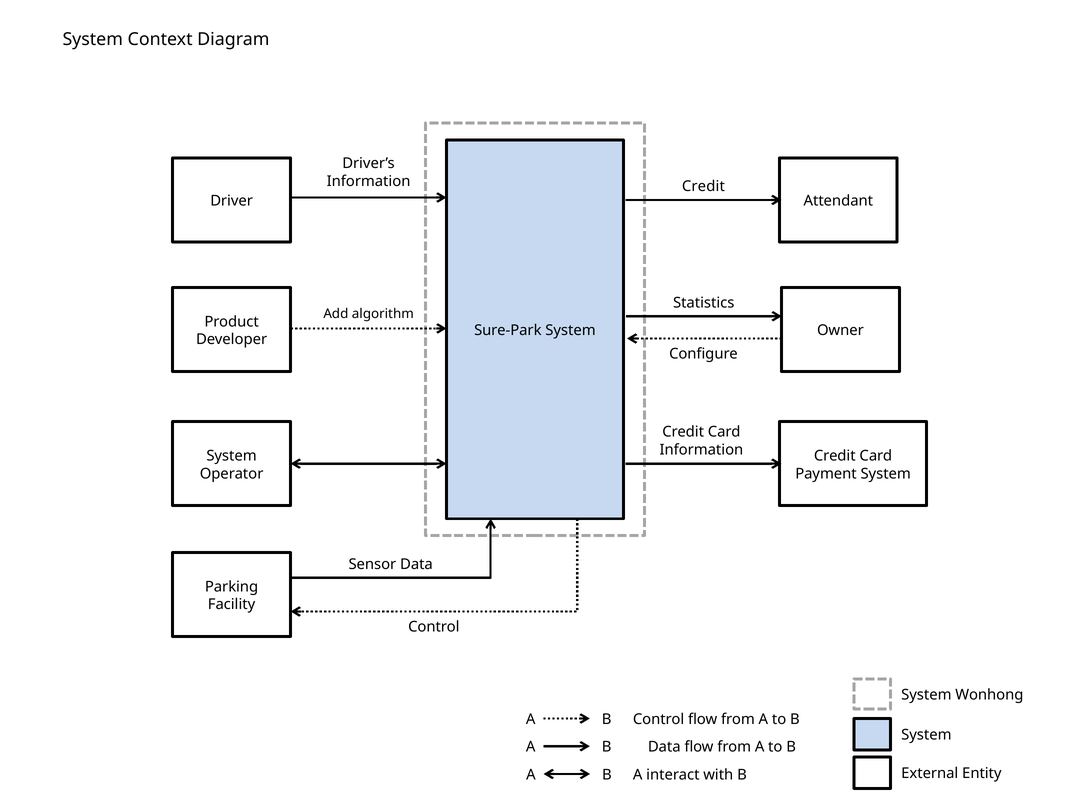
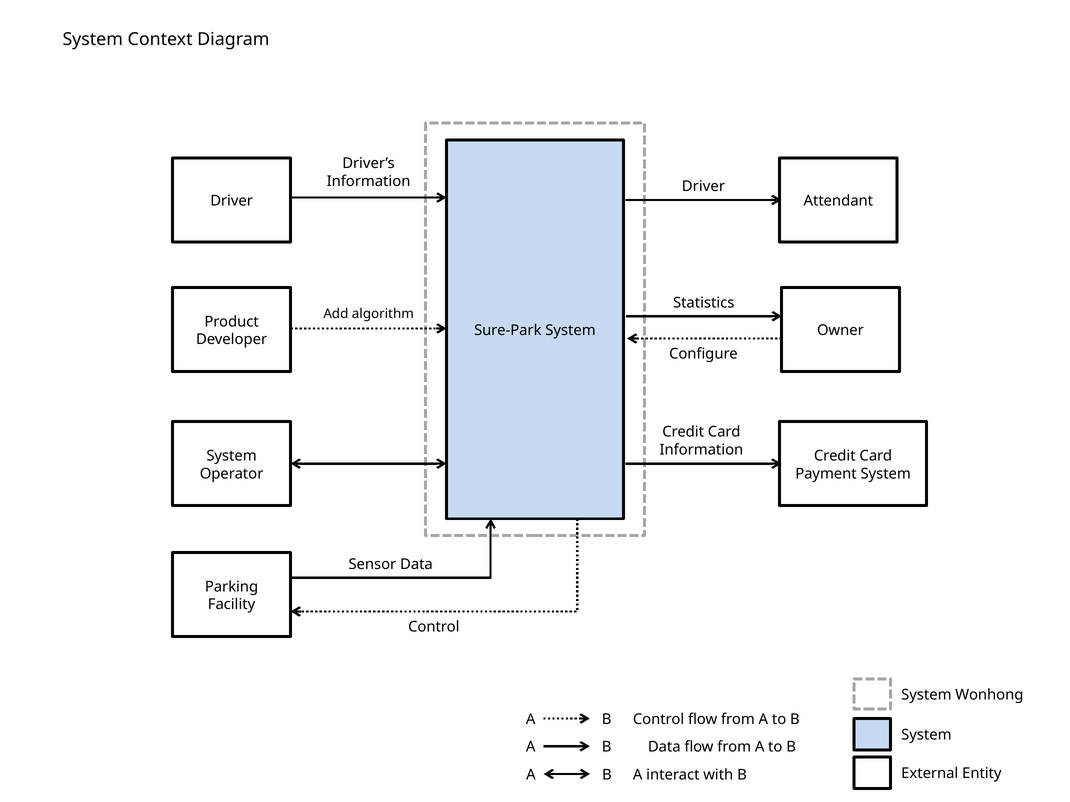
Credit: Credit -> Driver (703, 187)
